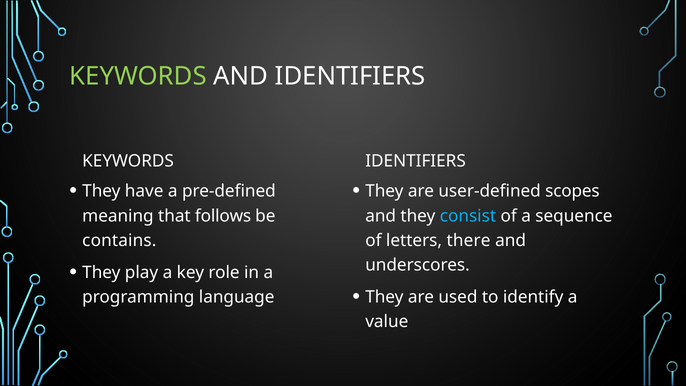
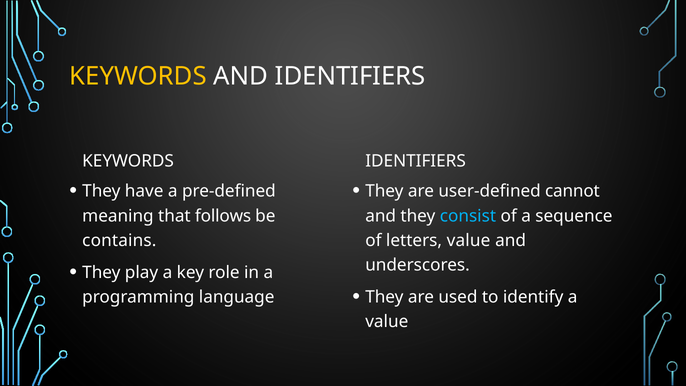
KEYWORDS colour: light green -> yellow (138, 76)
scopes: scopes -> cannot (572, 191)
letters there: there -> value (469, 240)
